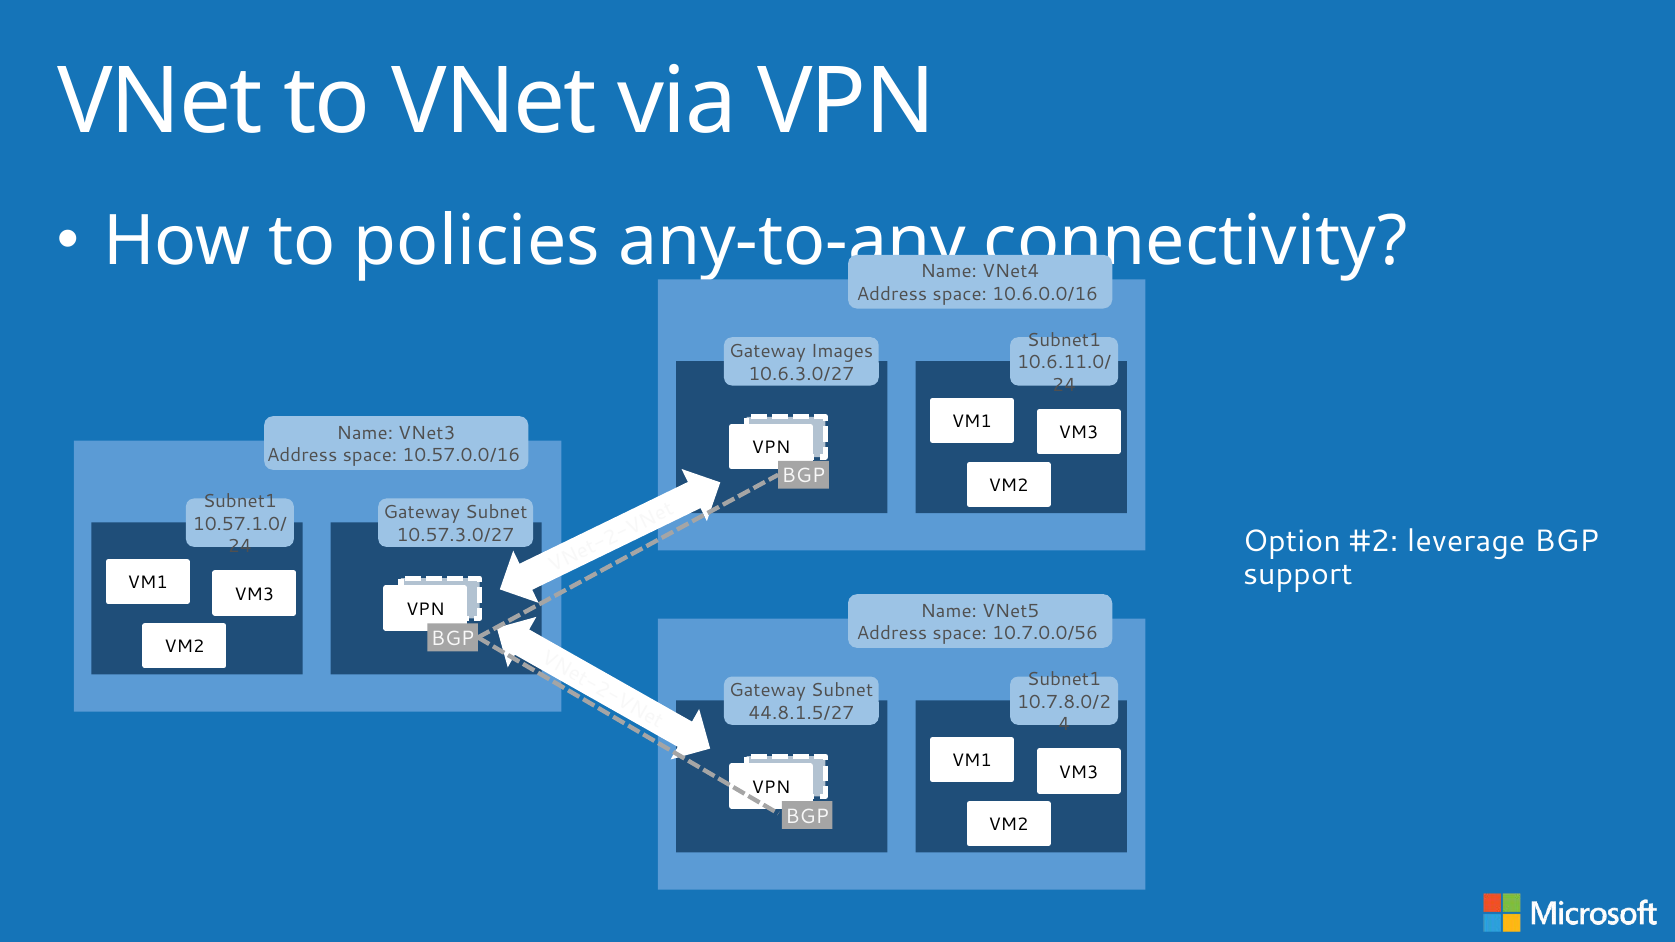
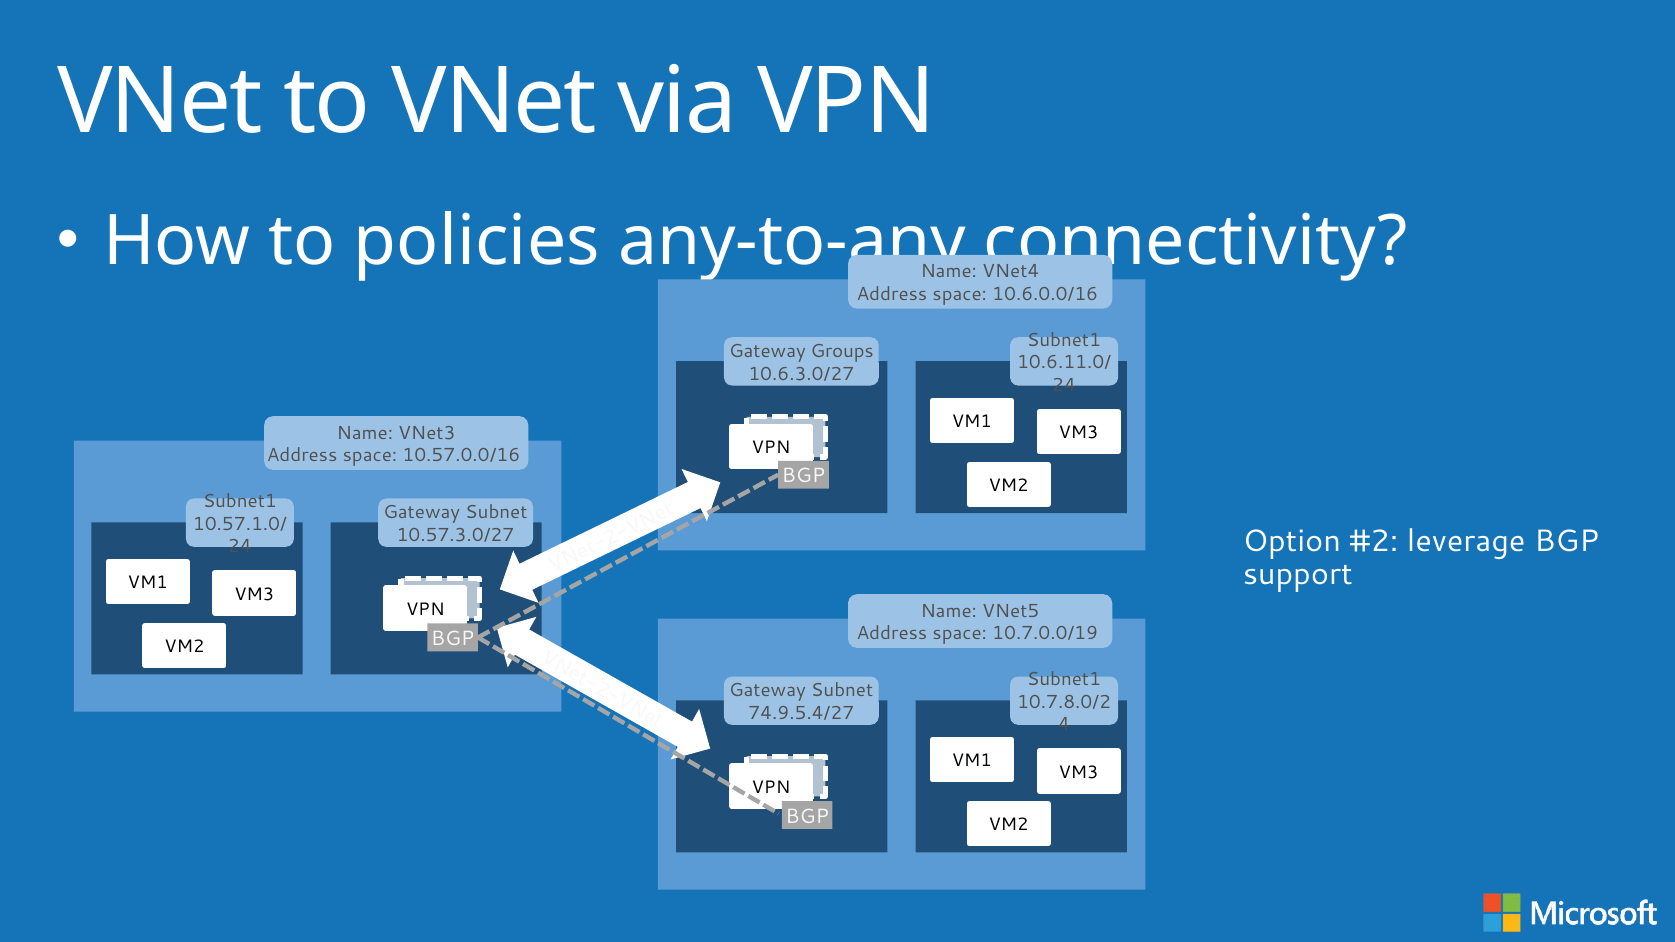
Images: Images -> Groups (842, 351)
10.7.0.0/56: 10.7.0.0/56 -> 10.7.0.0/19 (1045, 634)
44.8.1.5/27: 44.8.1.5/27 -> 74.9.5.4/27 (801, 713)
